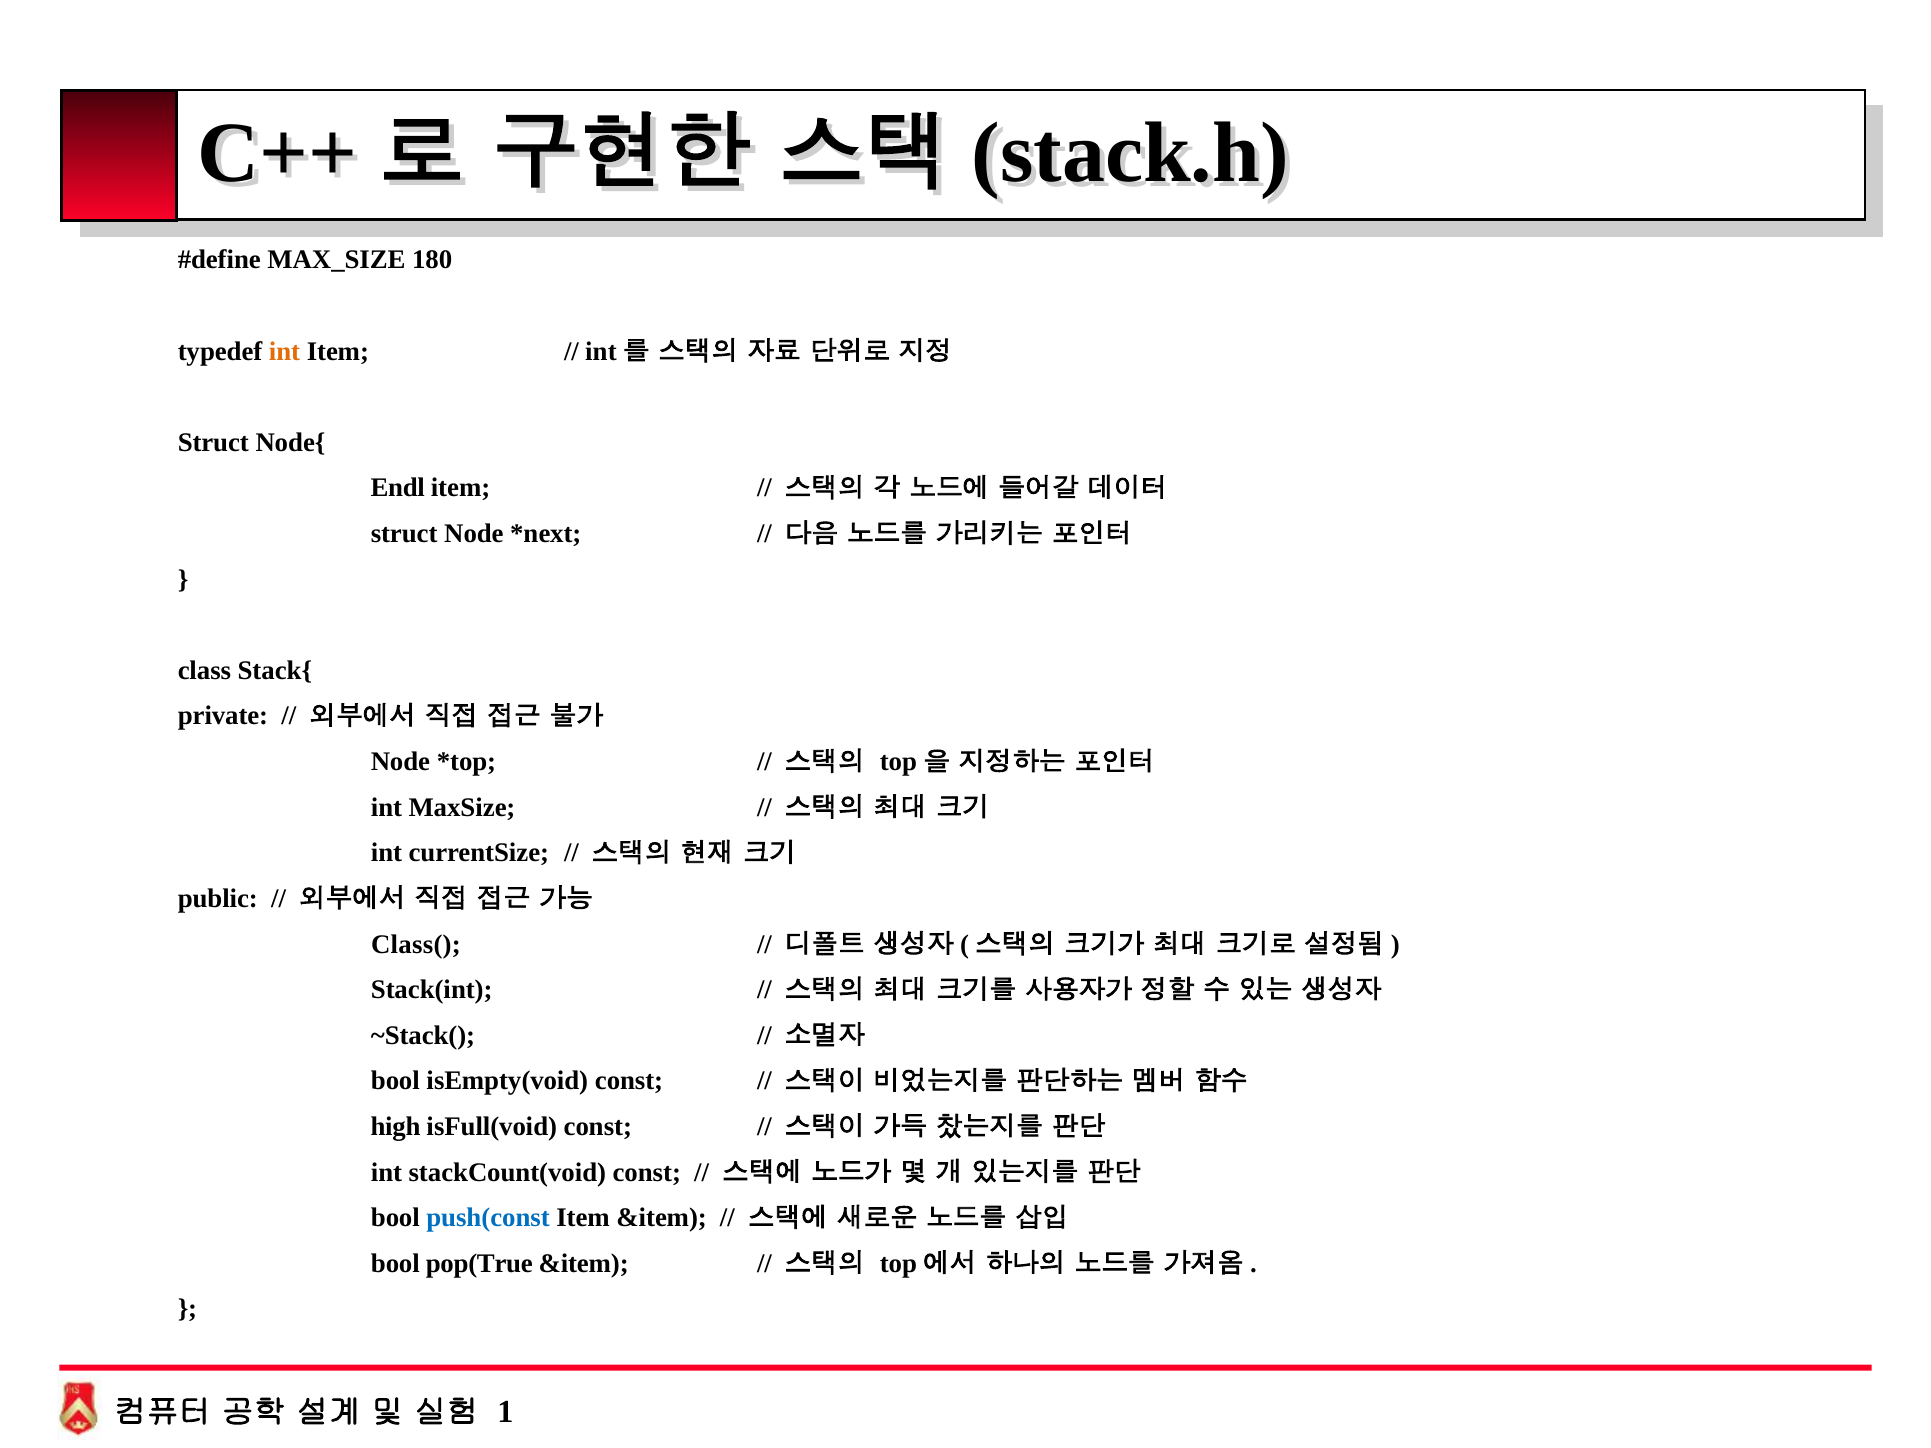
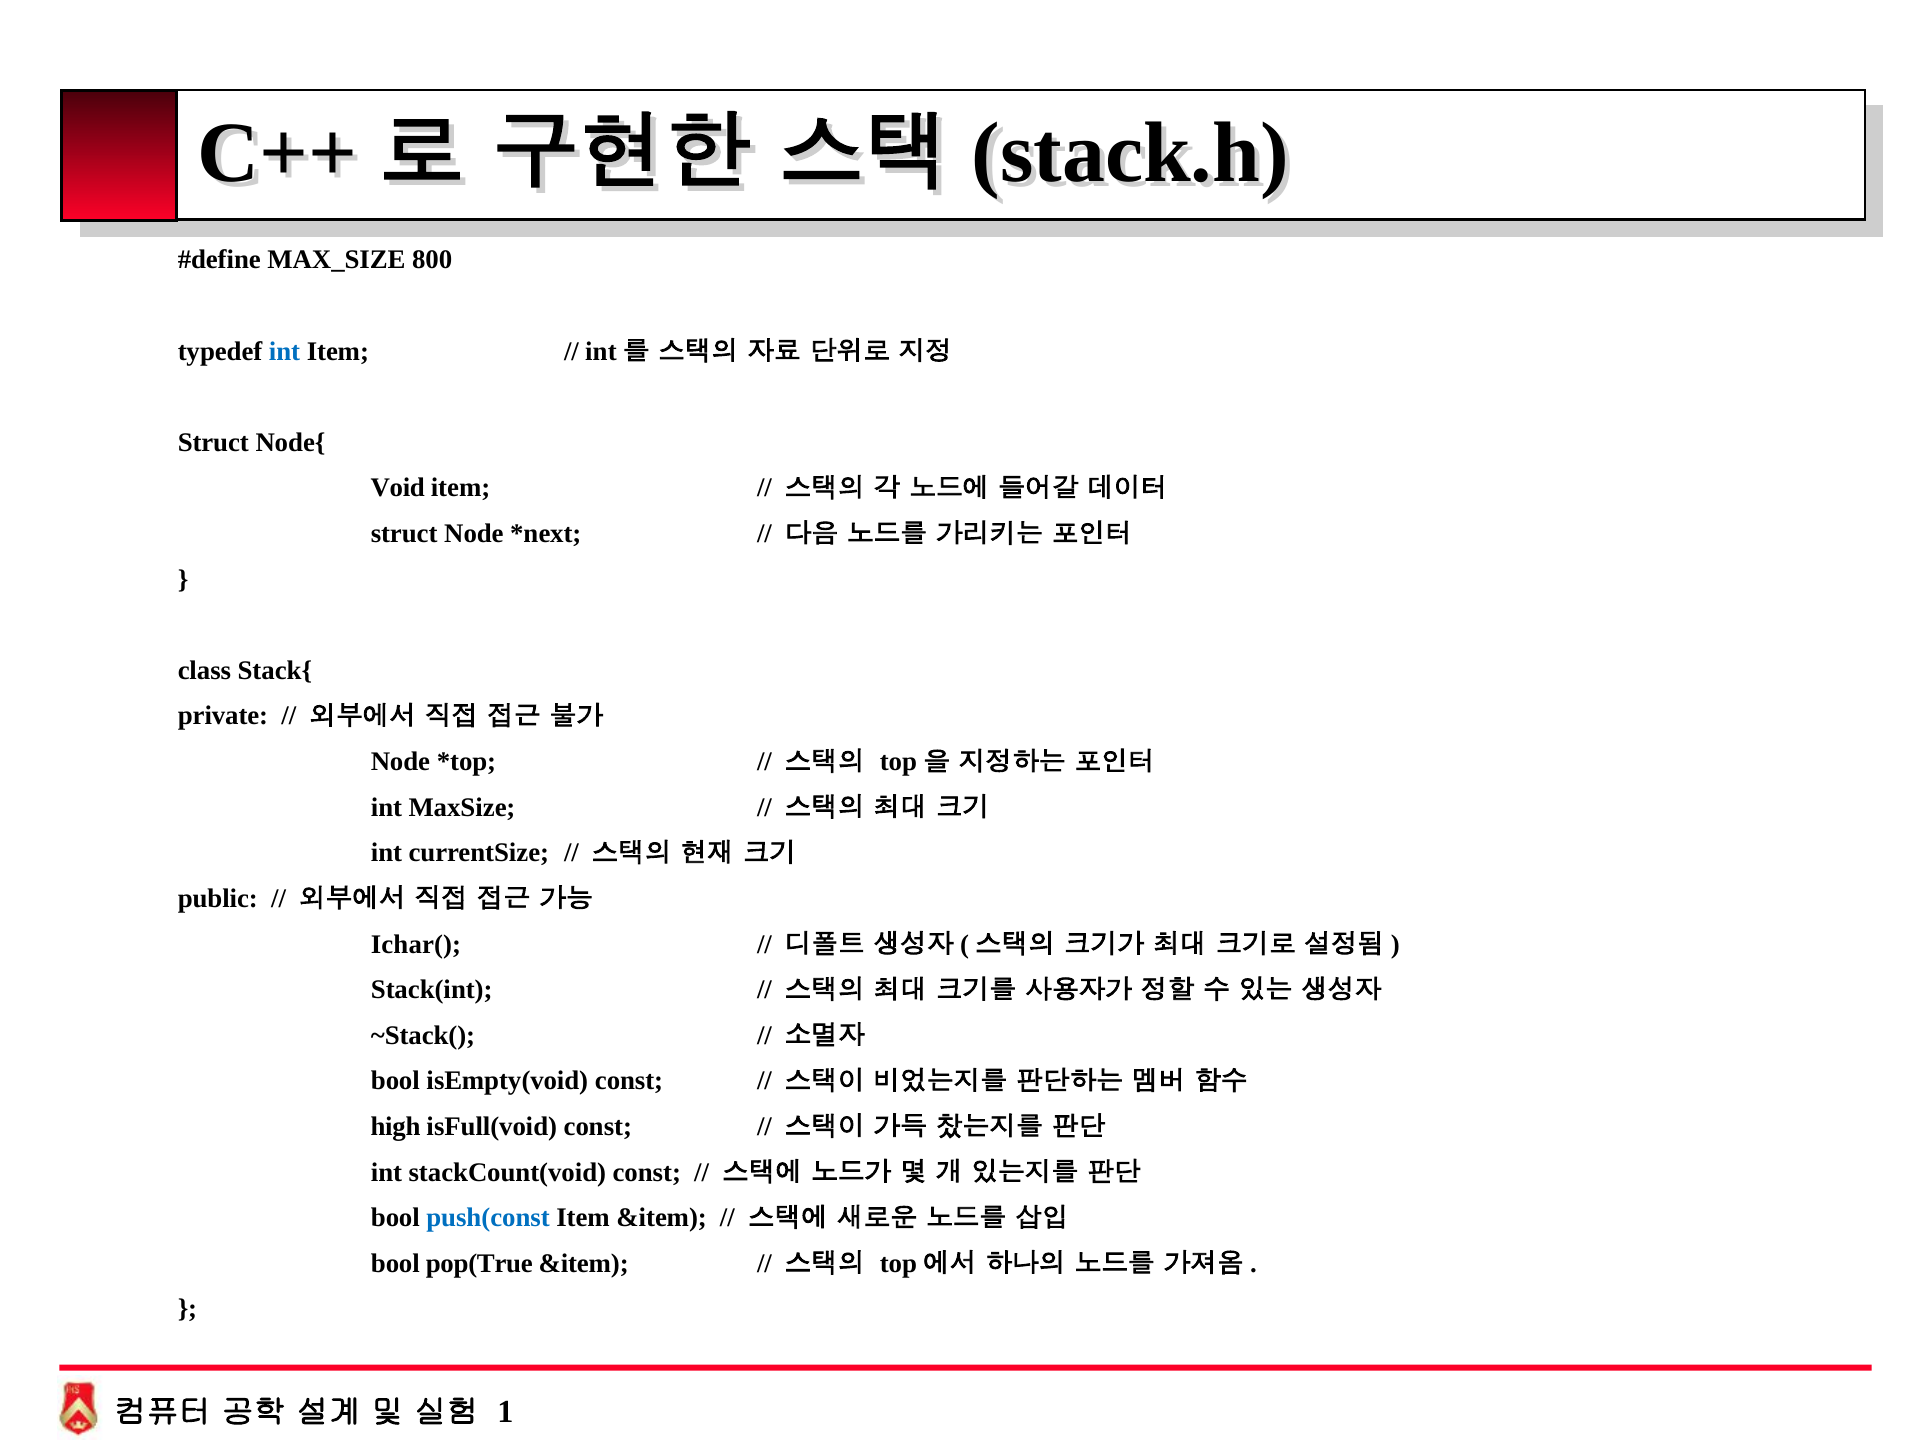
180: 180 -> 800 (432, 260)
int colour: orange -> blue (284, 351)
Endl: Endl -> Void (398, 488)
Class(: Class( -> Ichar( (416, 944)
